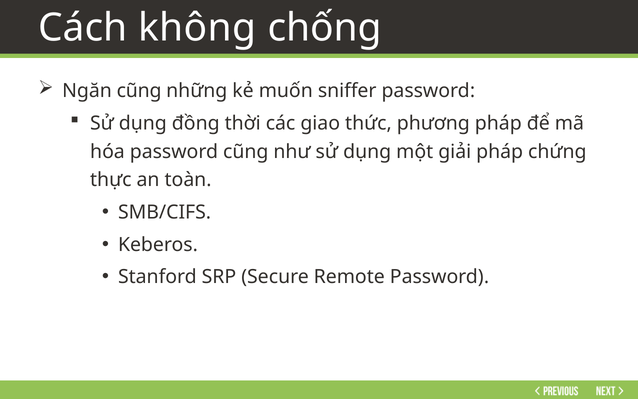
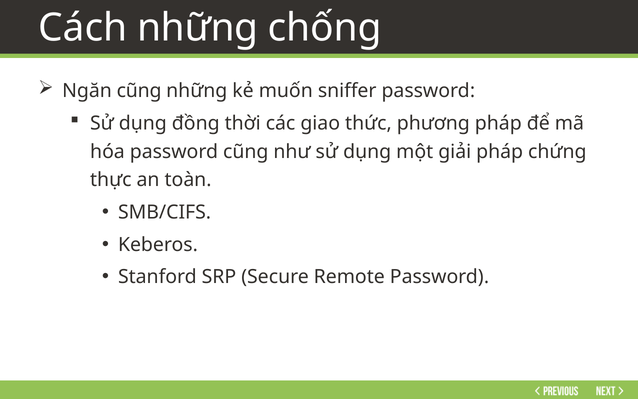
Cách không: không -> những (198, 28)
